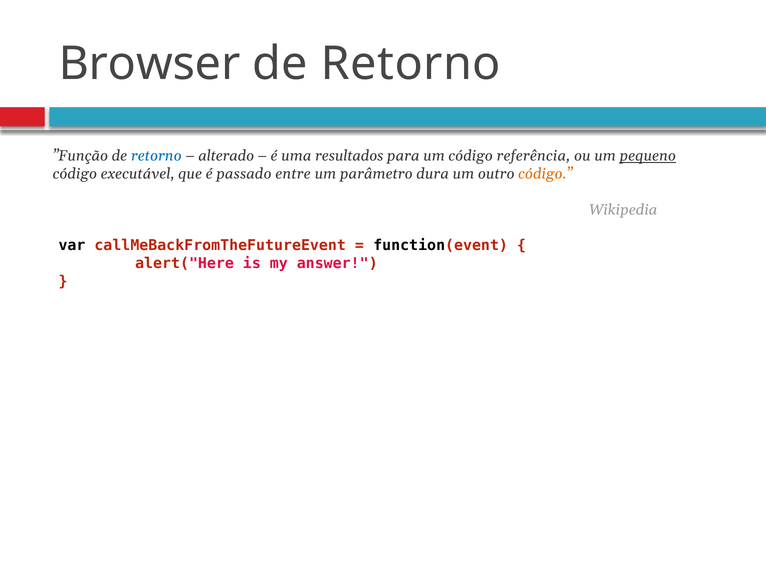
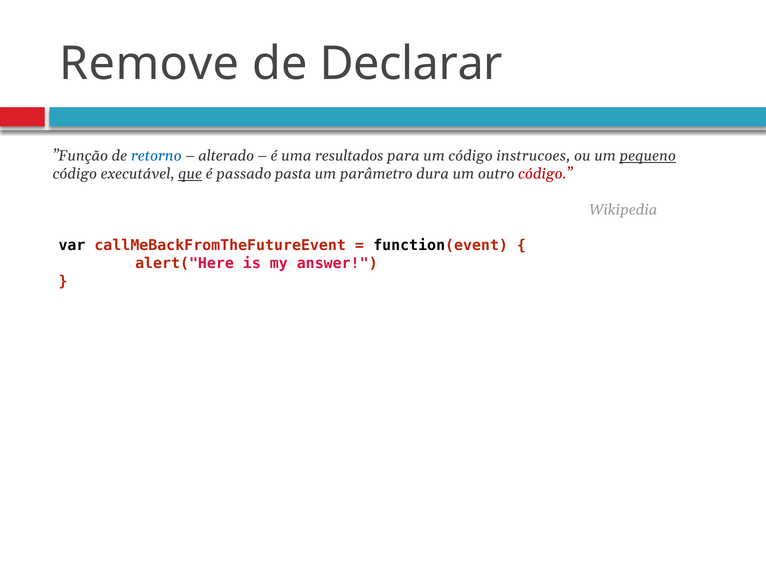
Browser: Browser -> Remove (149, 64)
Retorno: Retorno -> Declarar (411, 64)
referência: referência -> instrucoes (533, 156)
que underline: none -> present (190, 174)
entre: entre -> pasta (293, 174)
código colour: orange -> red (545, 174)
